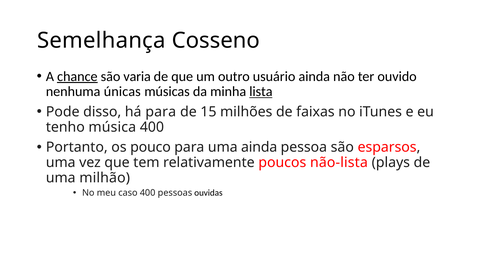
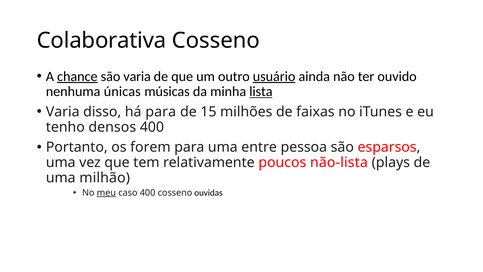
Semelhança: Semelhança -> Colaborativa (102, 41)
usuário underline: none -> present (274, 76)
Pode: Pode -> Varia (63, 112)
música: música -> densos (112, 127)
pouco: pouco -> forem (150, 147)
uma ainda: ainda -> entre (259, 147)
meu underline: none -> present (106, 193)
400 pessoas: pessoas -> cosseno (175, 193)
